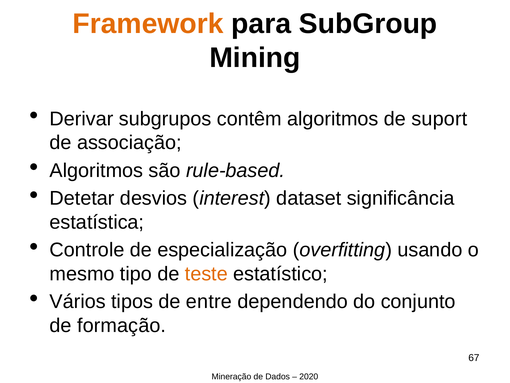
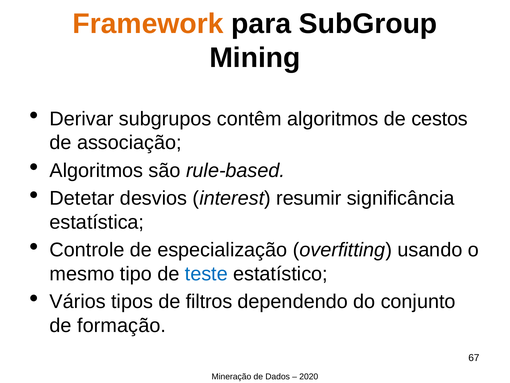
suport: suport -> cestos (440, 119)
dataset: dataset -> resumir (309, 198)
teste colour: orange -> blue (206, 273)
entre: entre -> filtros (209, 301)
